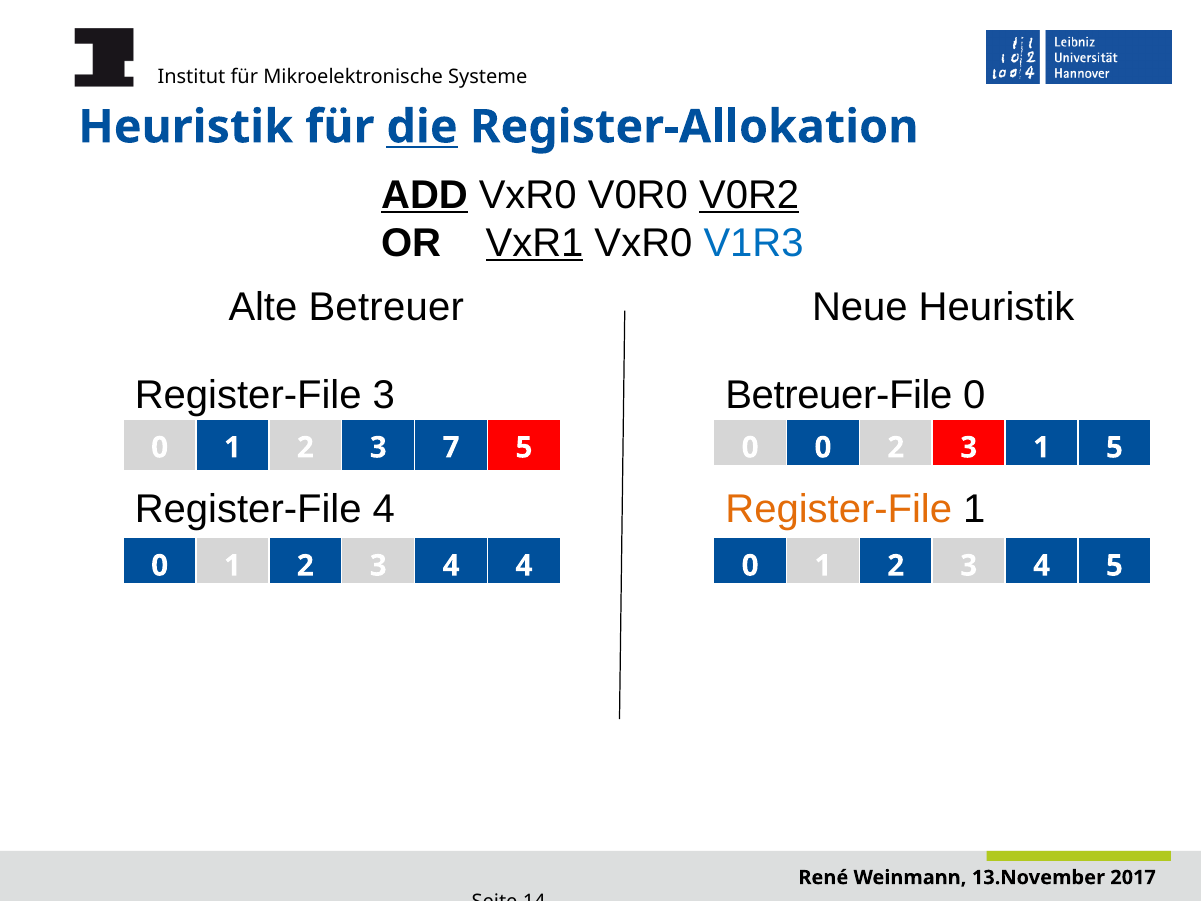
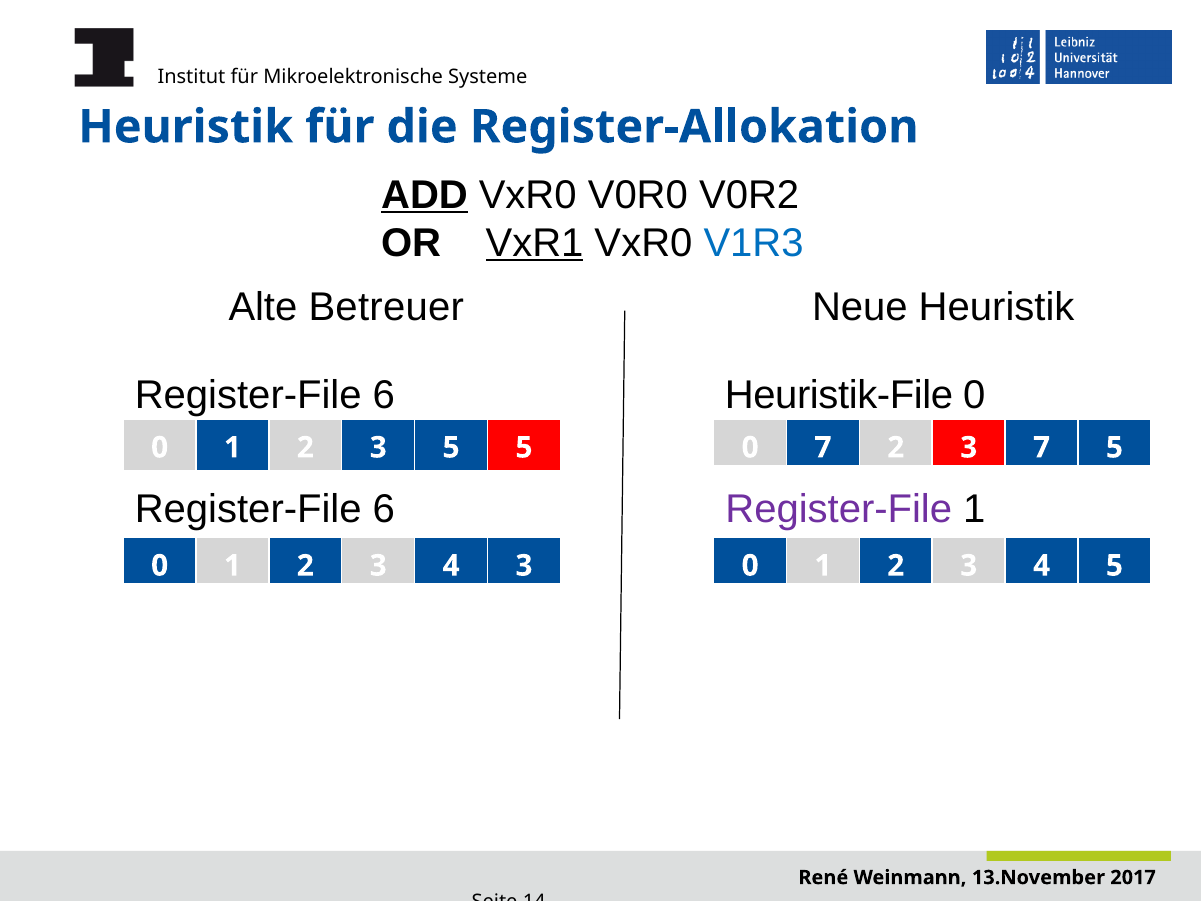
die underline: present -> none (422, 127)
V0R2 underline: present -> none (749, 195)
3: 3 -> 6 (384, 395)
Betreuer-File: Betreuer-File -> Heuristik-File (839, 395)
3 7: 7 -> 5 (451, 447)
0 0: 0 -> 7 (823, 447)
3 1: 1 -> 7 (1042, 447)
4: 4 -> 6 (384, 509)
Register-File colour: orange -> purple (839, 509)
4 4: 4 -> 3 (524, 566)
